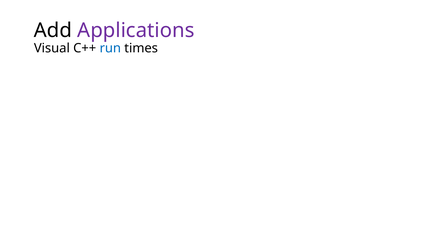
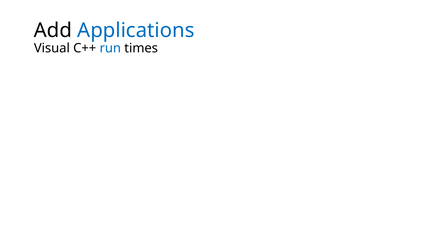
Applications colour: purple -> blue (136, 30)
